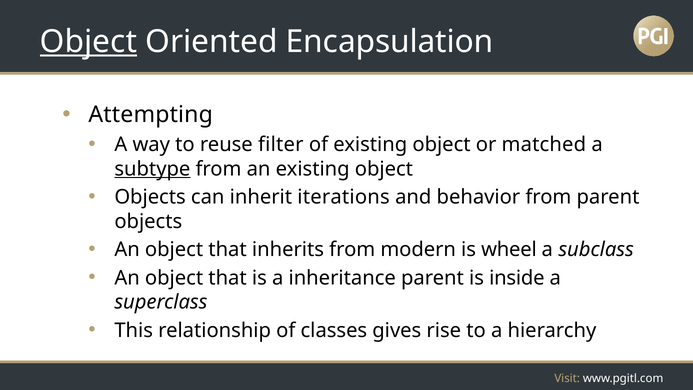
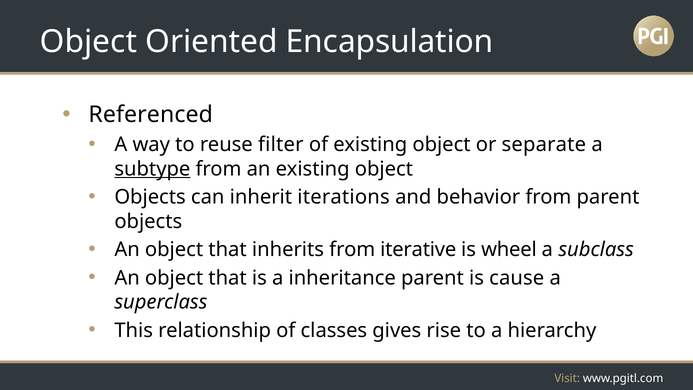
Object underline: present -> none (88, 42)
Attempting: Attempting -> Referenced (151, 115)
matched: matched -> separate (544, 145)
modern: modern -> iterative (418, 249)
inside: inside -> cause (517, 278)
